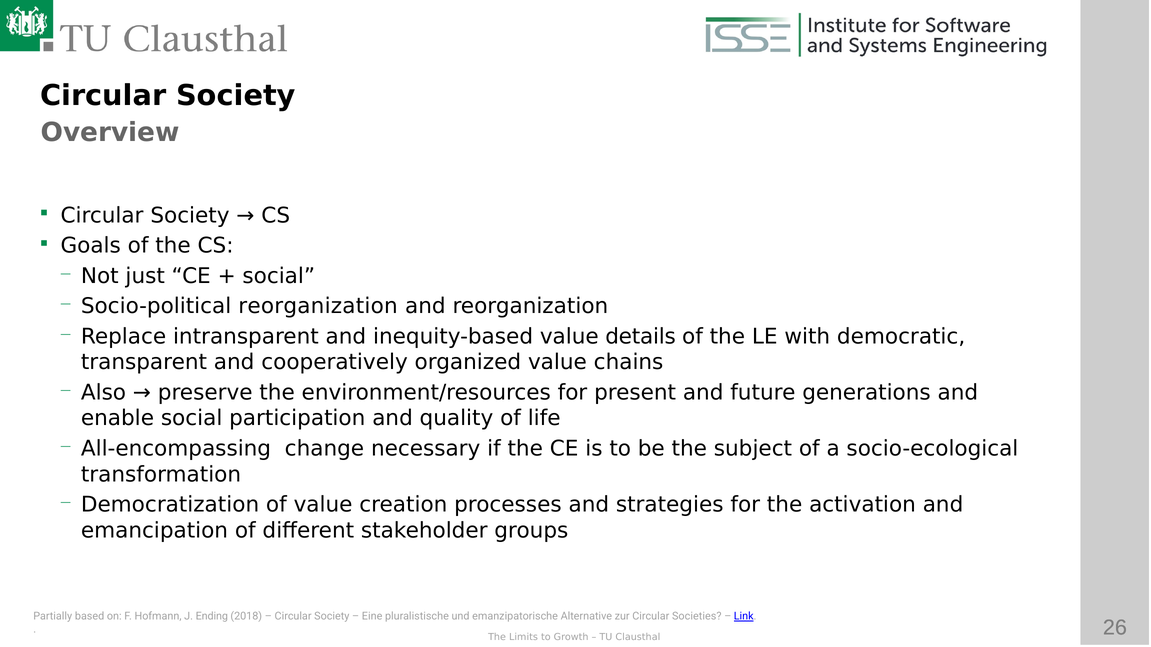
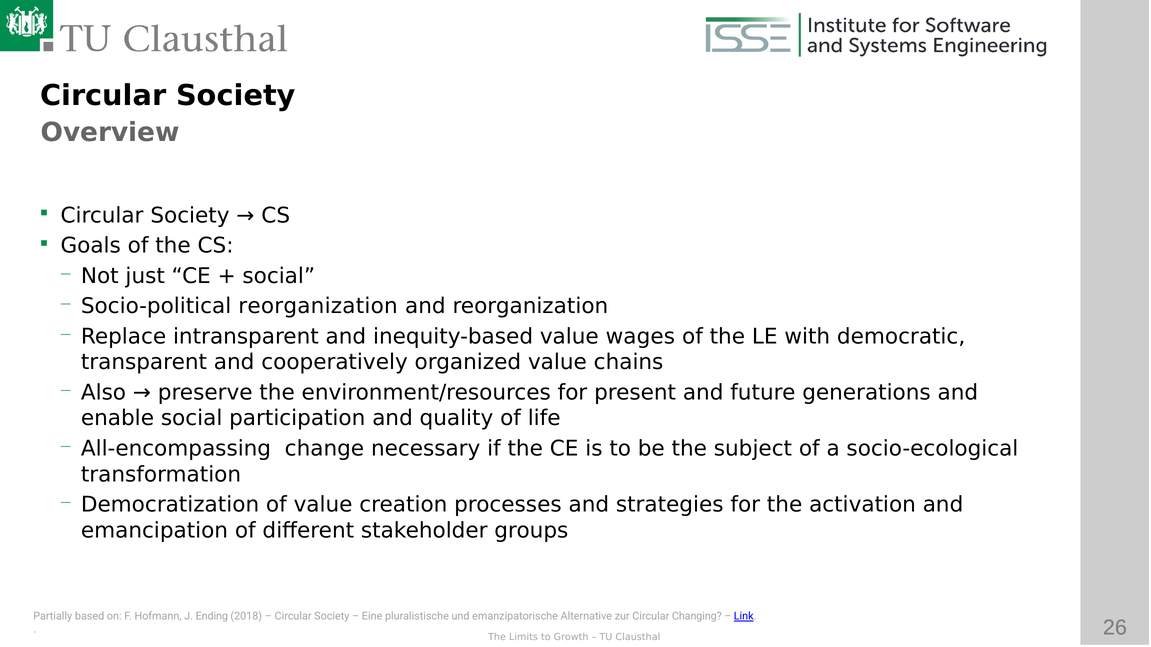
details: details -> wages (640, 337)
Societies: Societies -> Changing (697, 617)
